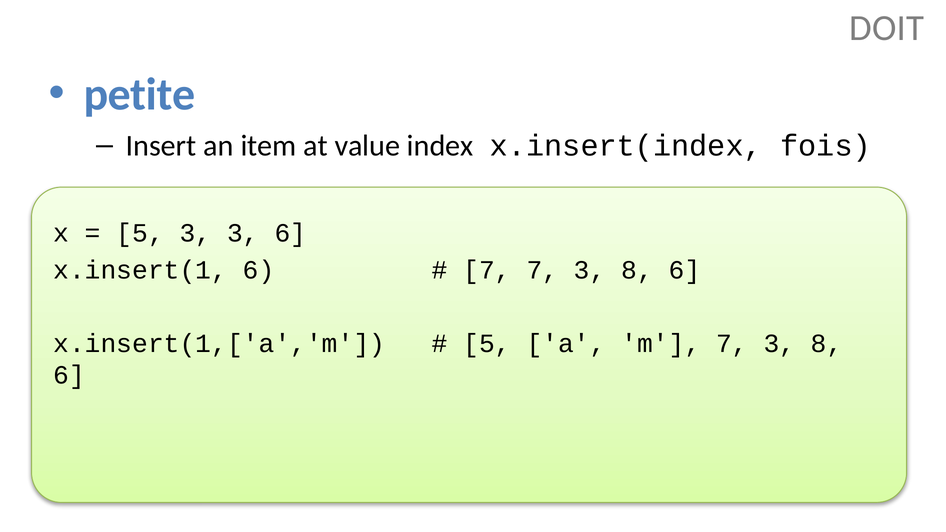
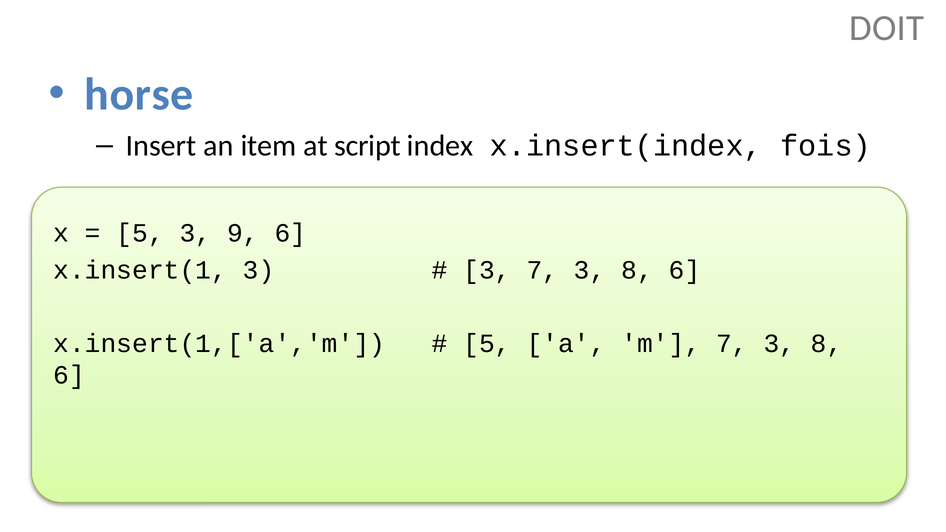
petite: petite -> horse (139, 95)
value: value -> script (367, 146)
3 3: 3 -> 9 (243, 233)
x.insert(1 6: 6 -> 3 (259, 270)
7: 7 -> 3 (487, 270)
